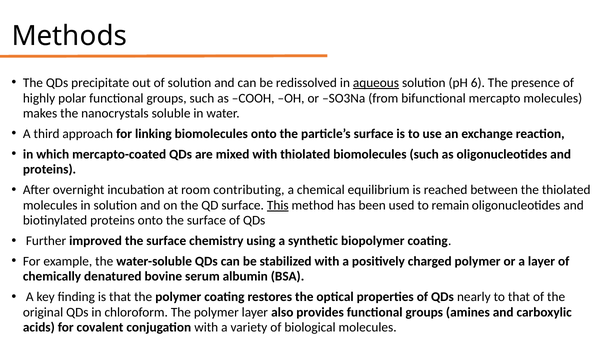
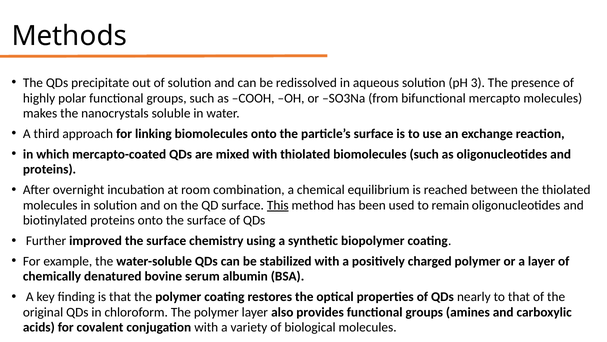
aqueous underline: present -> none (376, 83)
6: 6 -> 3 (478, 83)
contributing: contributing -> combination (249, 190)
